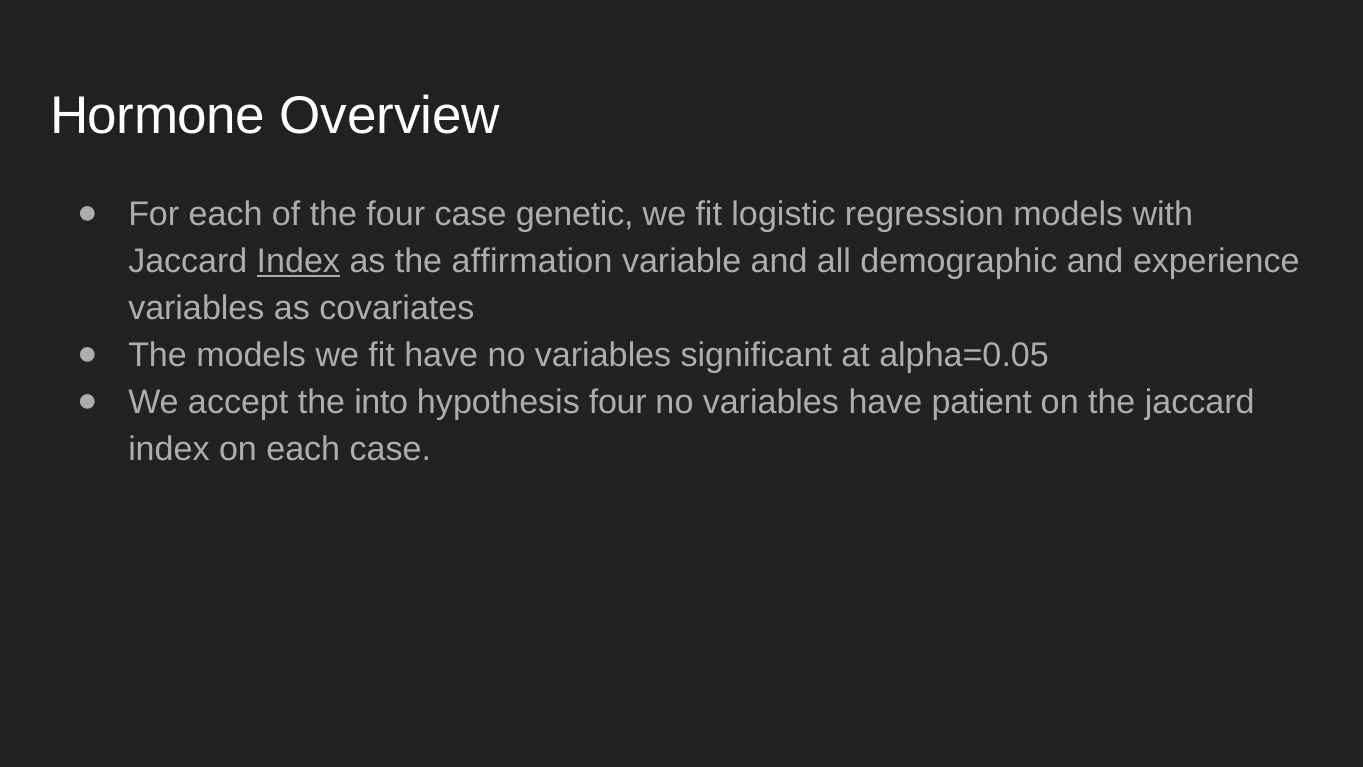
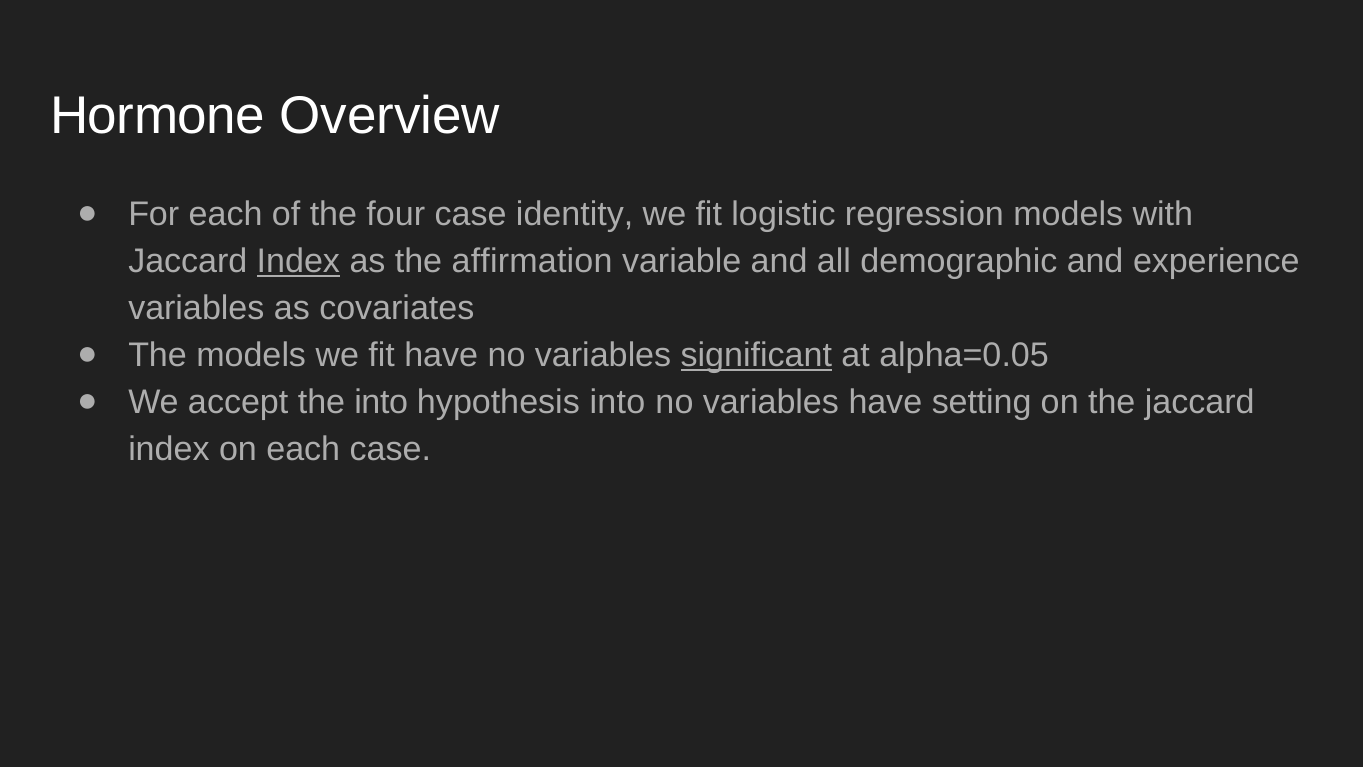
genetic: genetic -> identity (575, 214)
significant underline: none -> present (756, 355)
hypothesis four: four -> into (617, 402)
patient: patient -> setting (982, 402)
